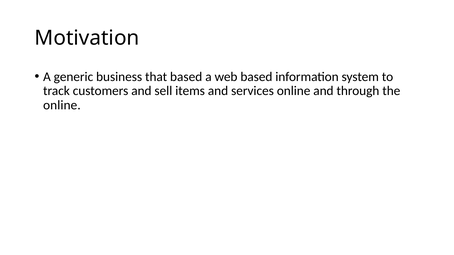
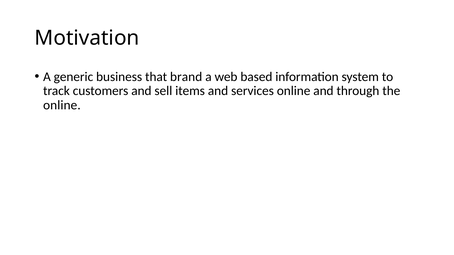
that based: based -> brand (186, 77)
